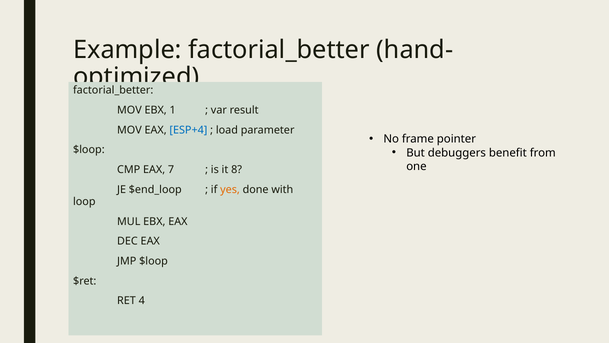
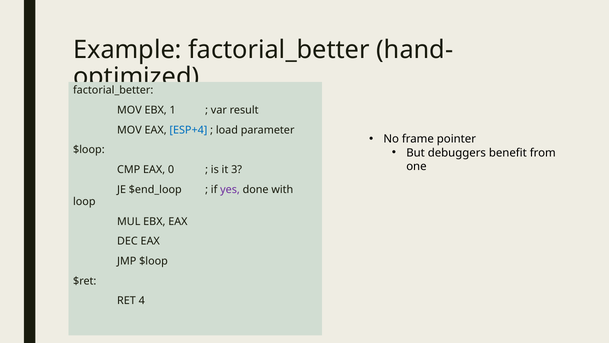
7: 7 -> 0 (171, 169)
8: 8 -> 3 (237, 169)
yes colour: orange -> purple (230, 189)
